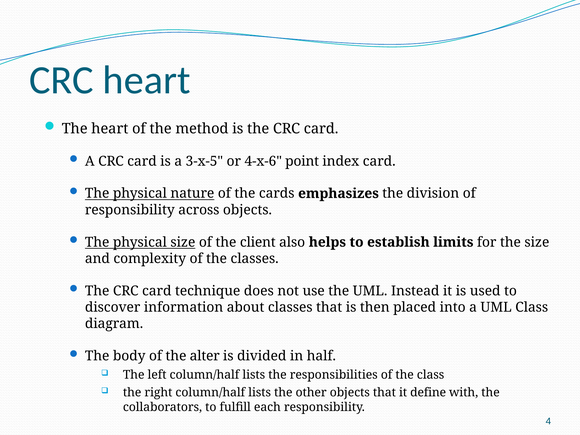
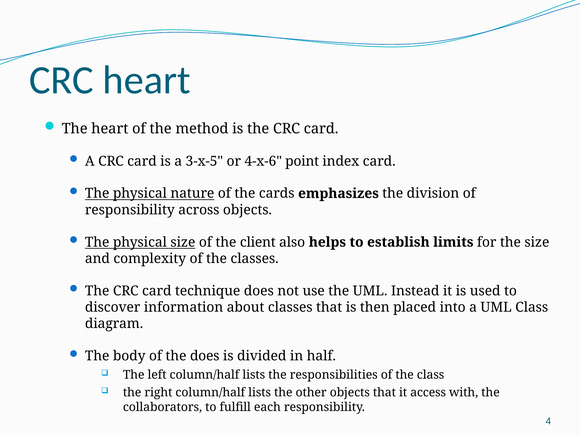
the alter: alter -> does (205, 356)
define: define -> access (428, 393)
